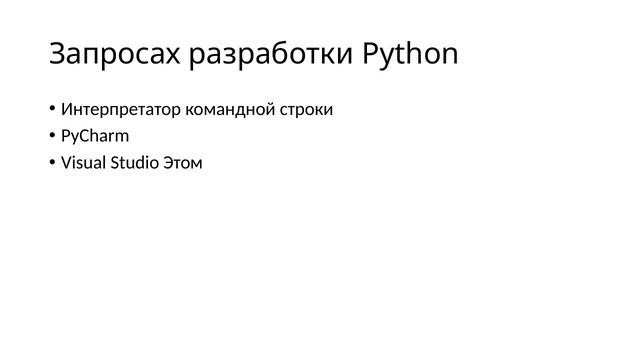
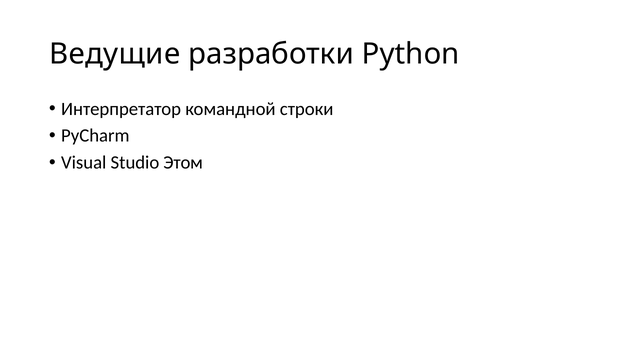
Запросах: Запросах -> Ведущие (115, 54)
